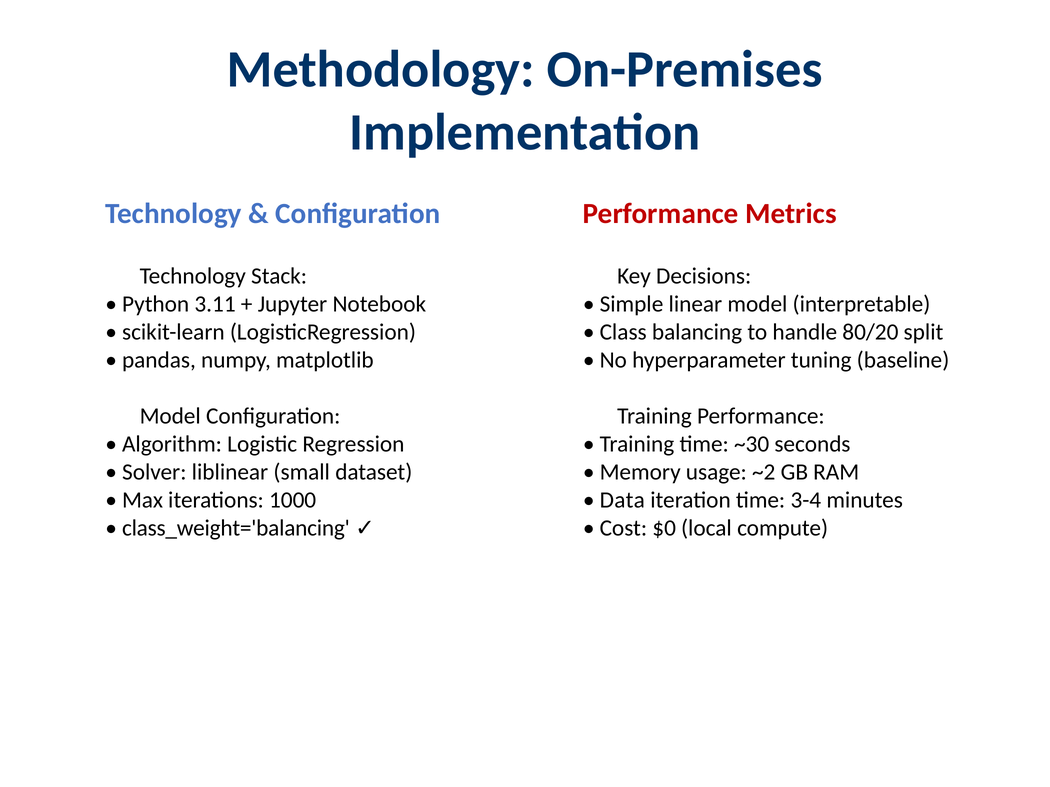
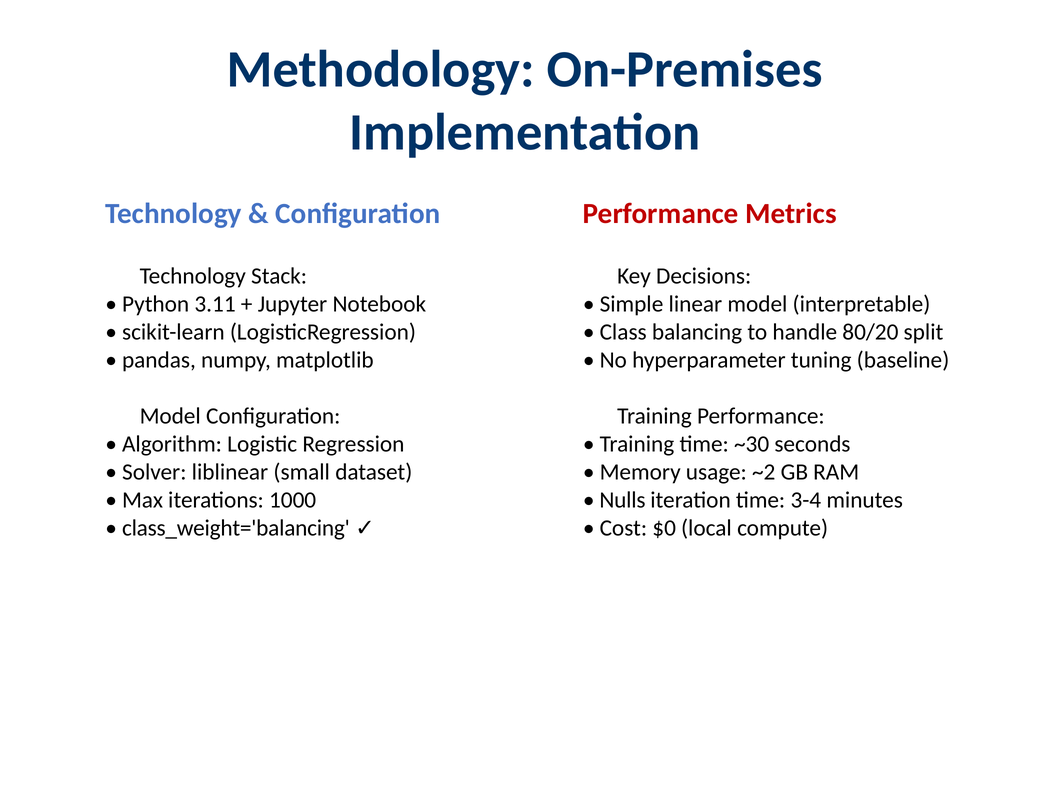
Data: Data -> Nulls (622, 500)
